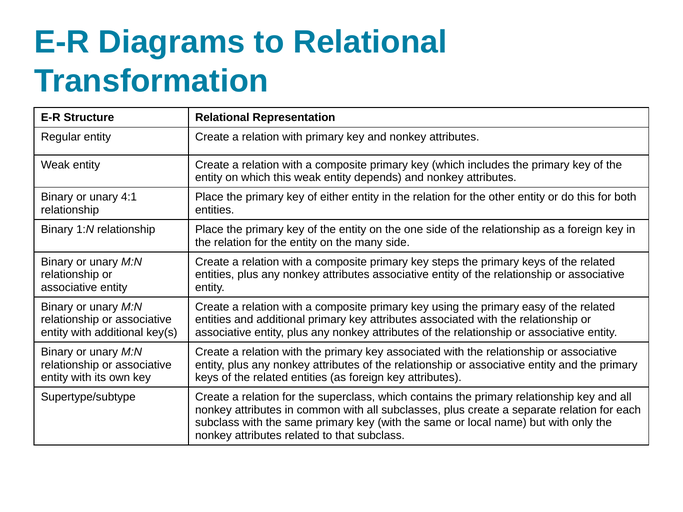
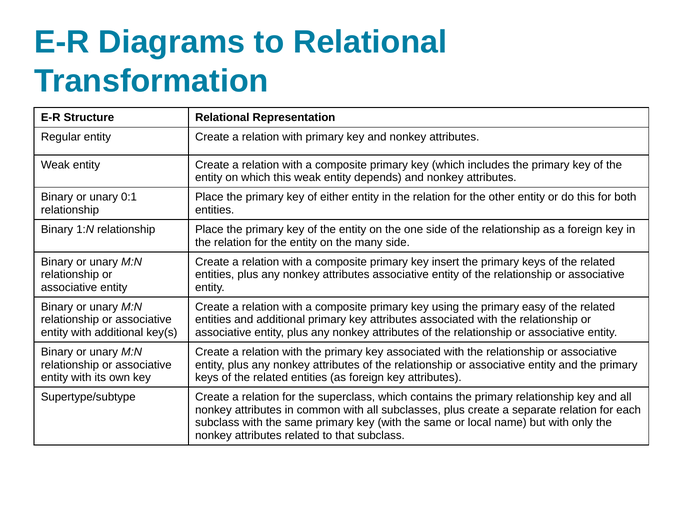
4:1: 4:1 -> 0:1 (129, 197)
steps: steps -> insert (446, 262)
